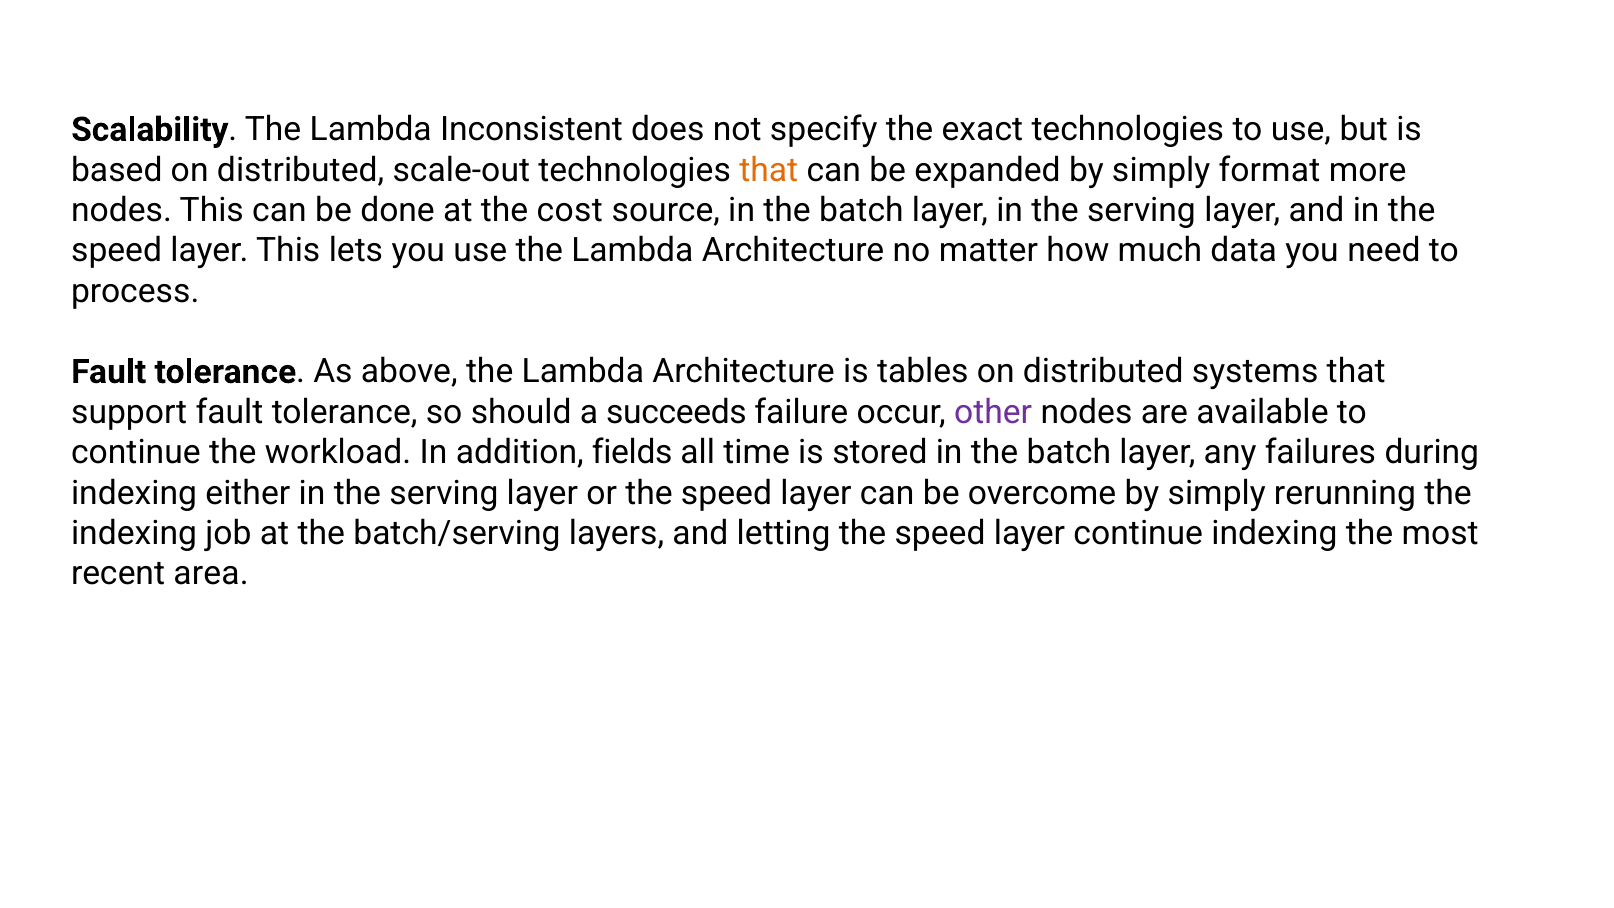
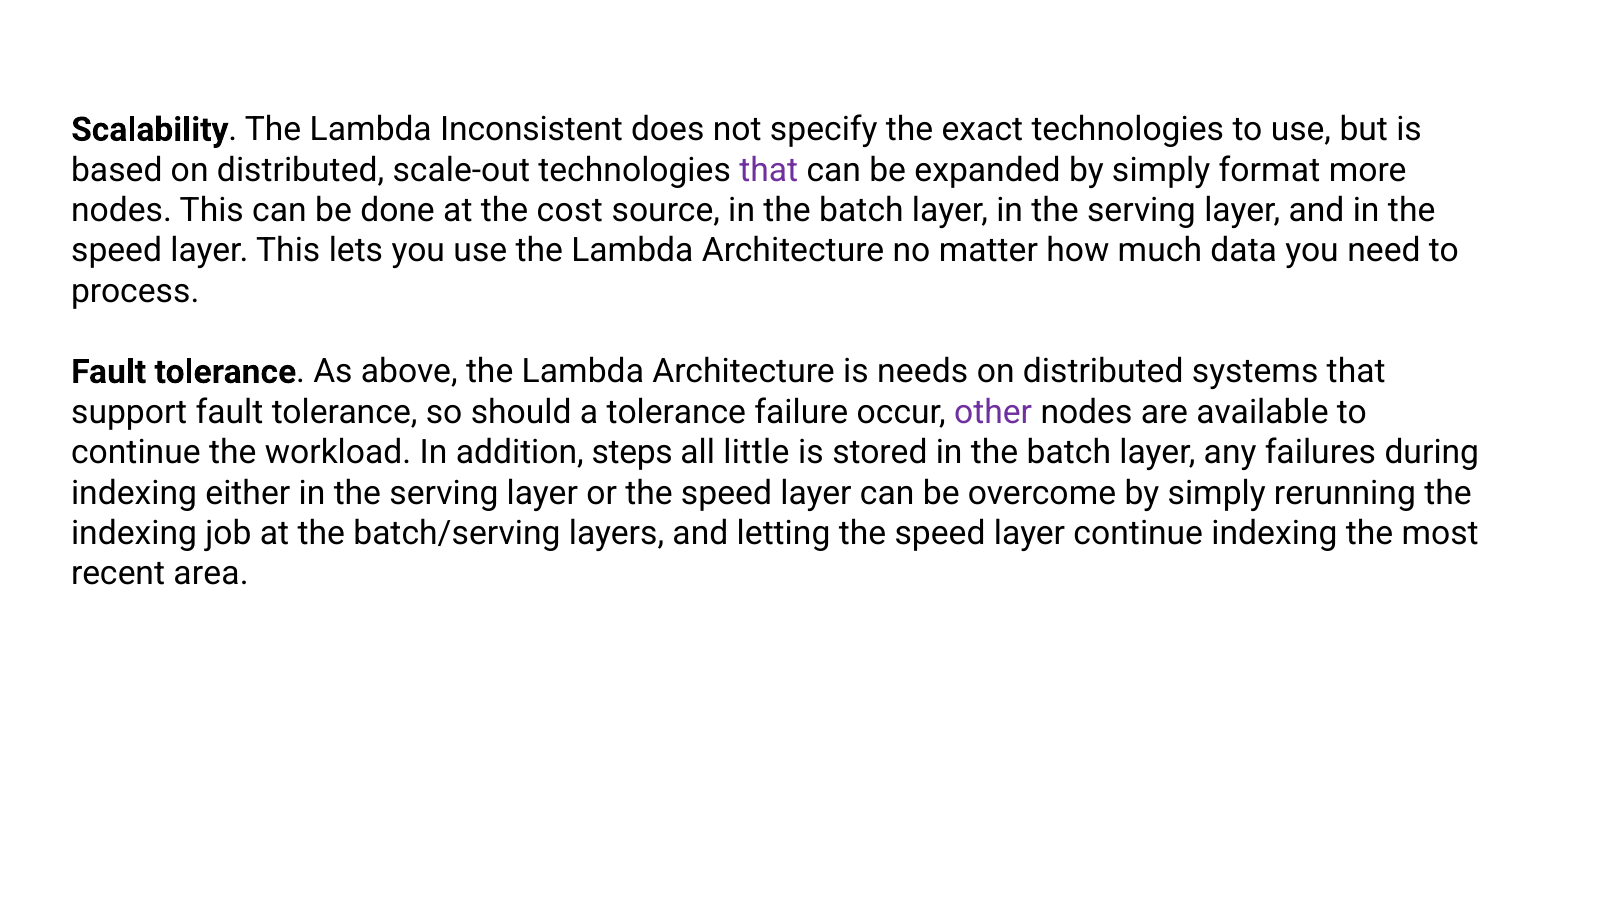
that colour: orange -> purple (769, 170)
tables: tables -> needs (923, 372)
a succeeds: succeeds -> tolerance (676, 412)
fields: fields -> steps (632, 453)
time: time -> little (756, 453)
